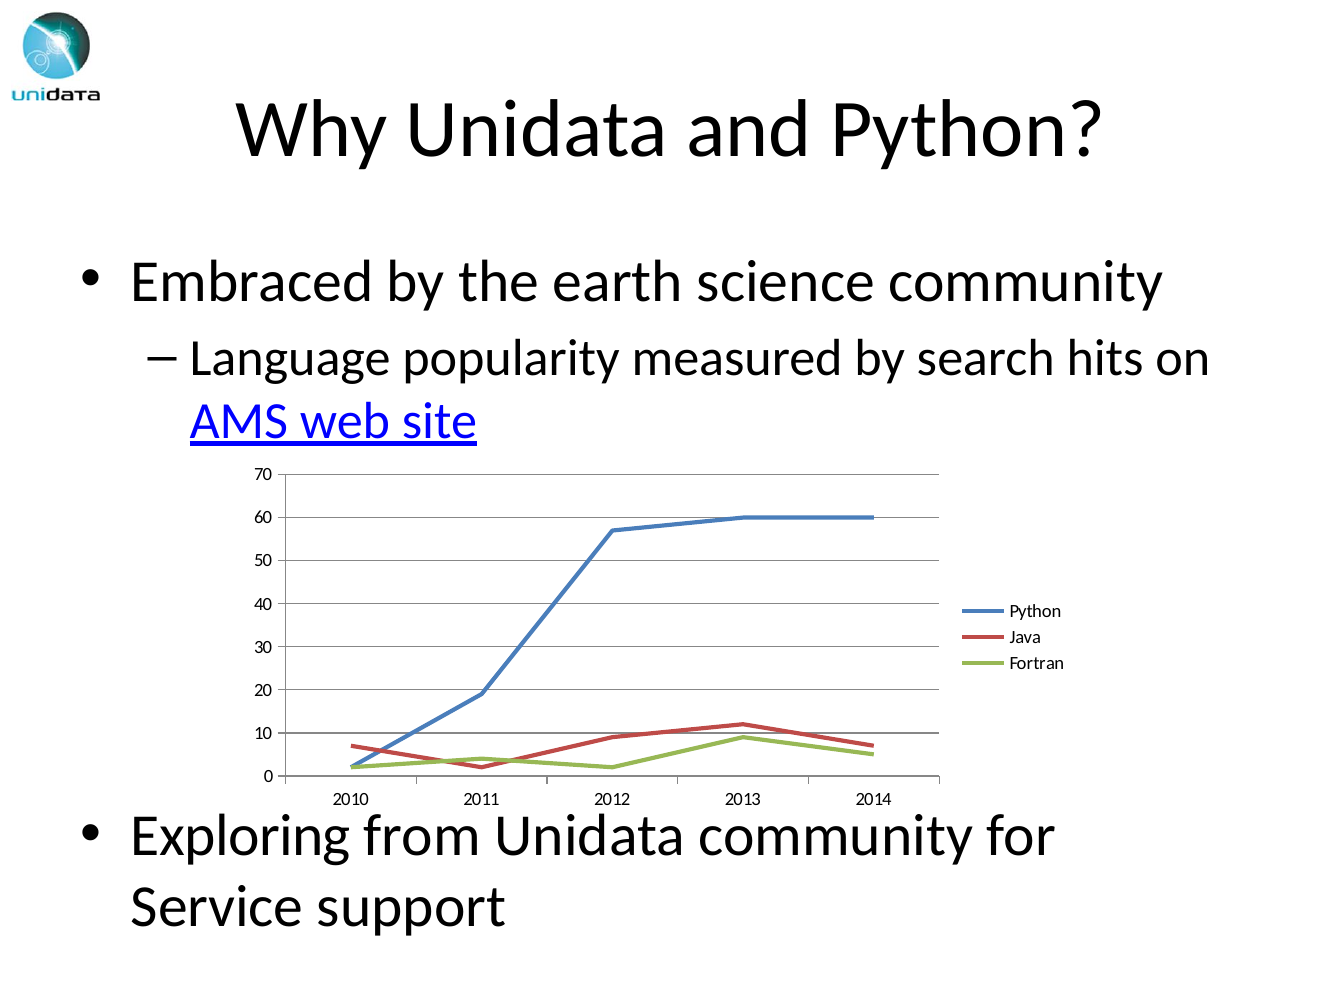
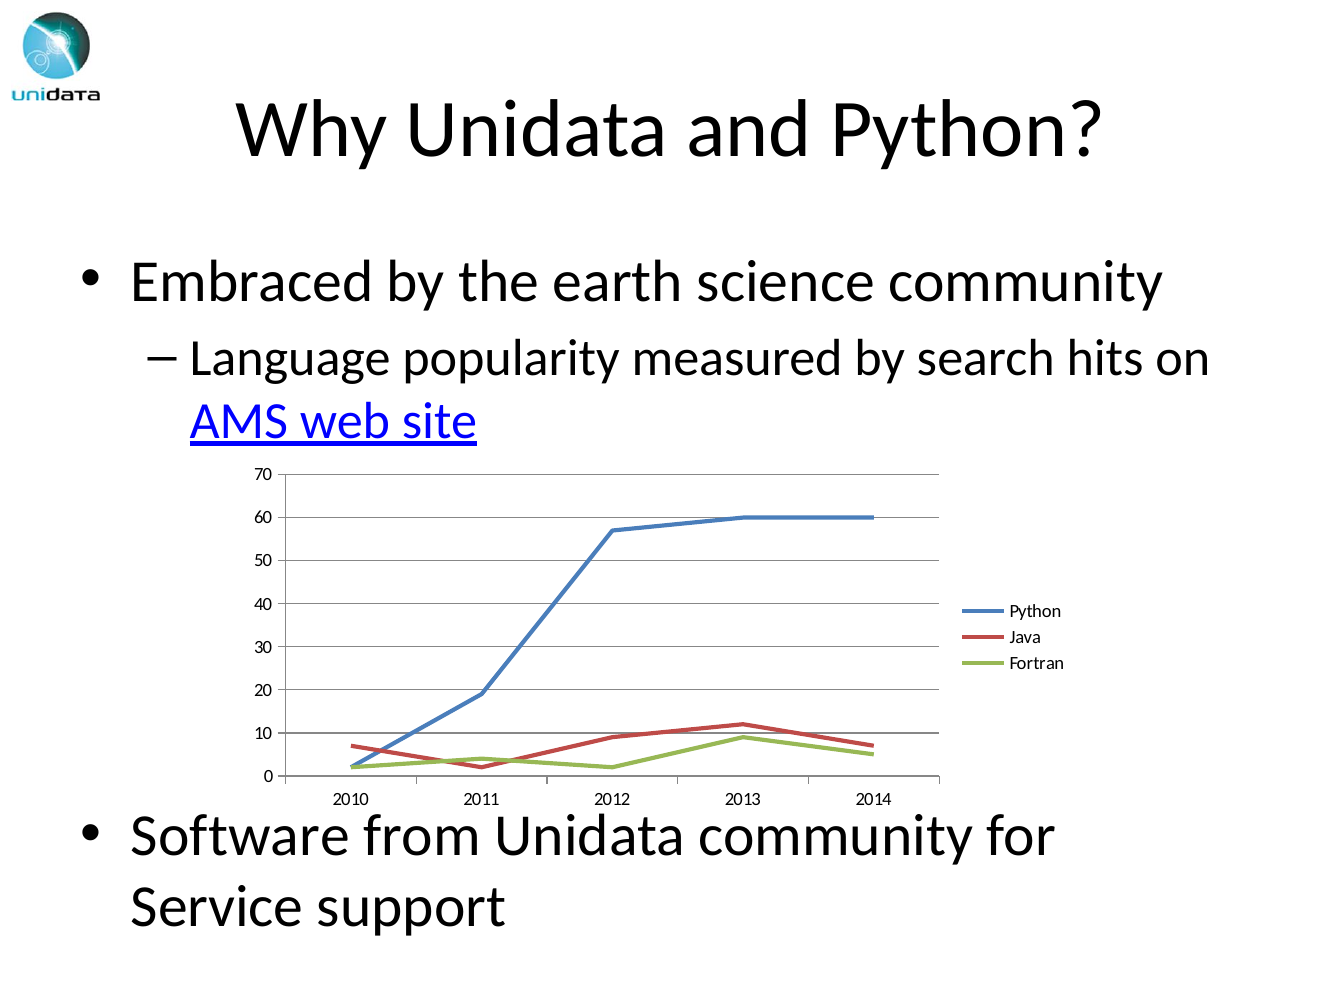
Exploring: Exploring -> Software (240, 836)
